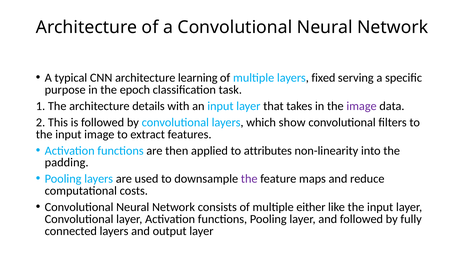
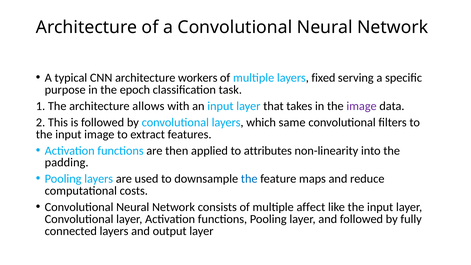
learning: learning -> workers (198, 78)
details: details -> allows (148, 106)
show: show -> same (292, 122)
the colour: purple -> blue (249, 179)
either: either -> affect (311, 207)
